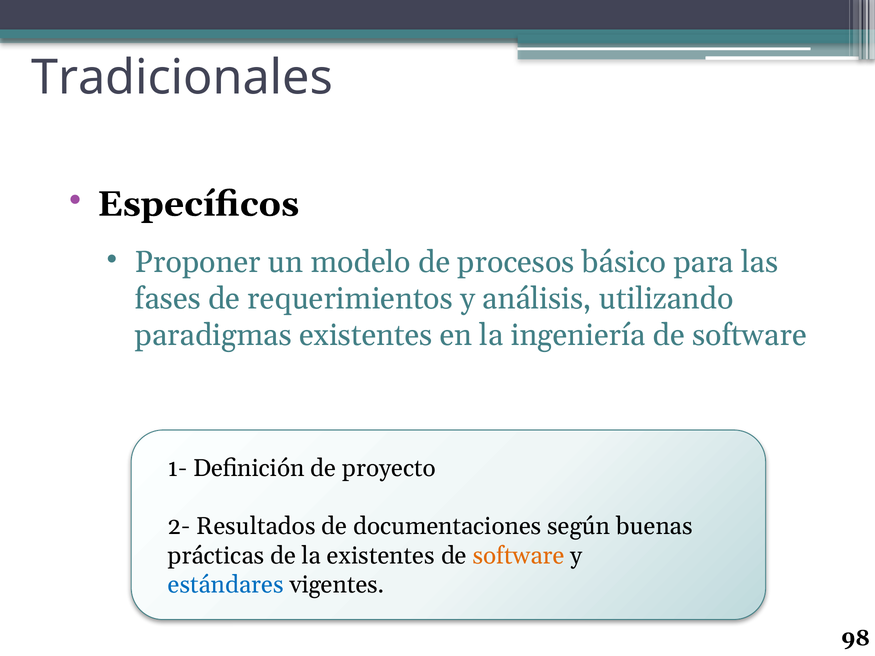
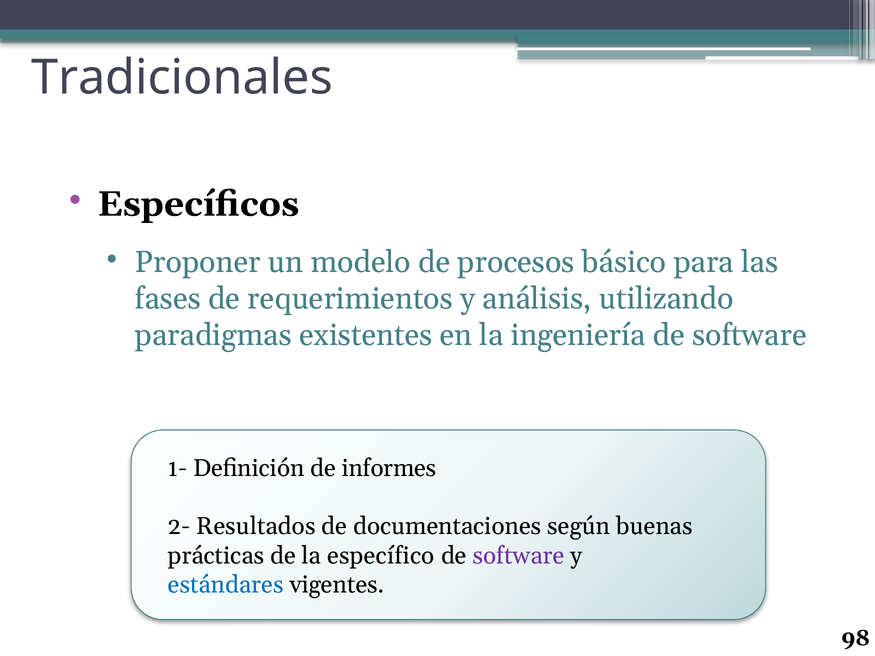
proyecto: proyecto -> informes (389, 468)
la existentes: existentes -> específico (381, 556)
software colour: orange -> purple (519, 556)
